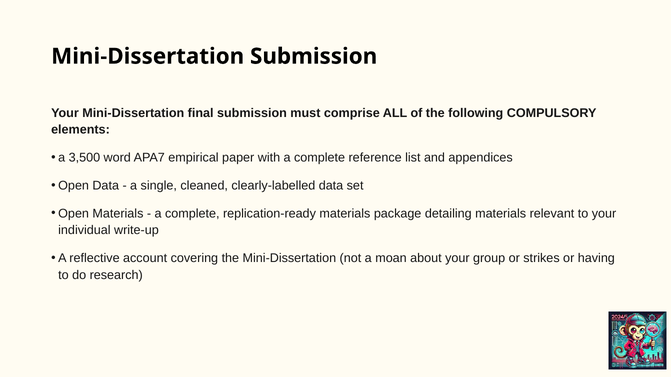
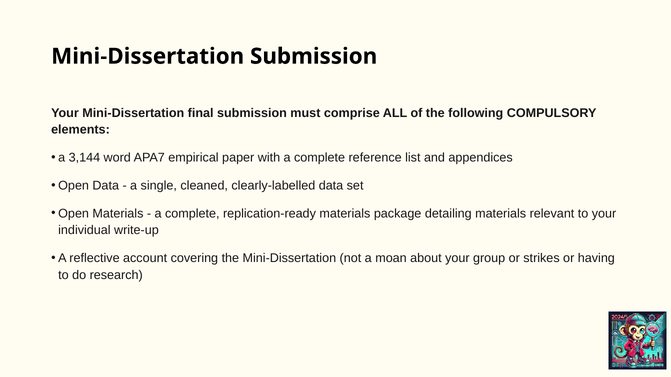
3,500: 3,500 -> 3,144 (84, 158)
